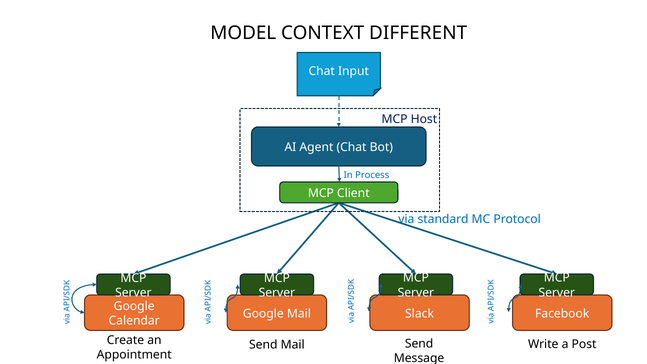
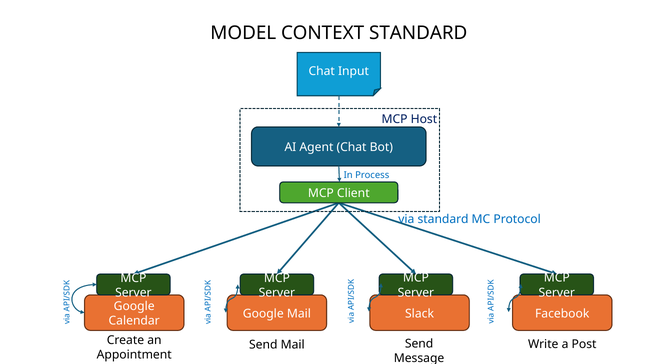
CONTEXT DIFFERENT: DIFFERENT -> STANDARD (418, 33)
